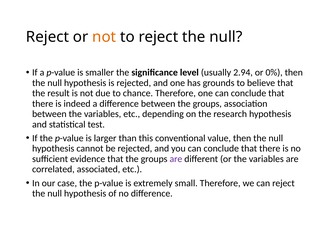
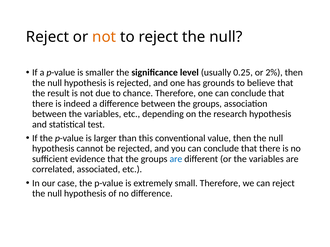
2.94: 2.94 -> 0.25 (243, 73)
0%: 0% -> 2% (274, 73)
are colour: purple -> blue (176, 159)
